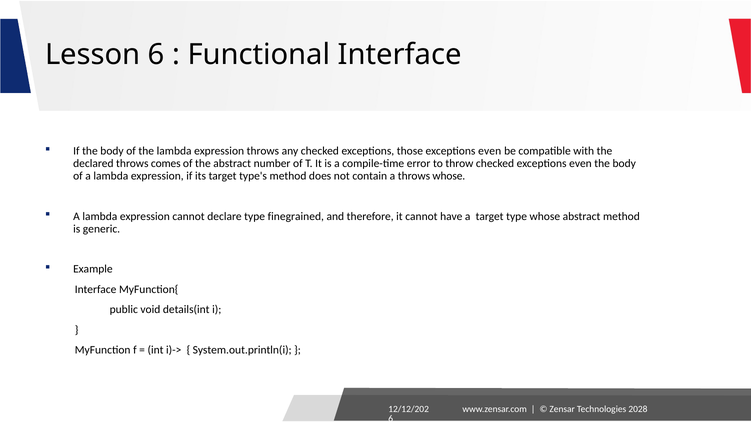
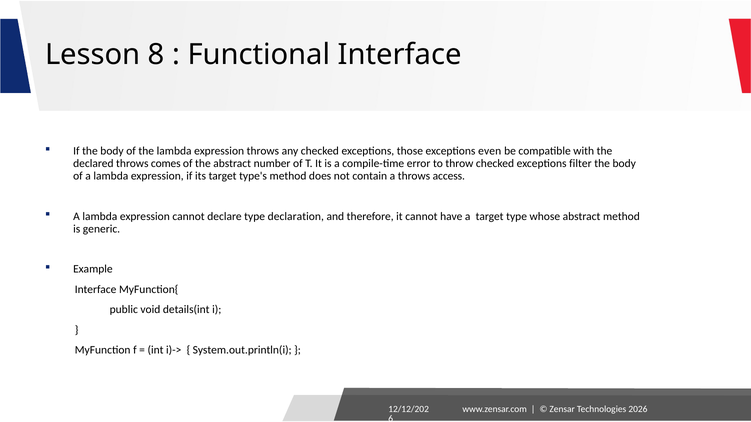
Lesson 6: 6 -> 8 (156, 55)
checked exceptions even: even -> filter (580, 164)
throws whose: whose -> access (449, 176)
finegrained: finegrained -> declaration (296, 217)
2028: 2028 -> 2026 (638, 410)
